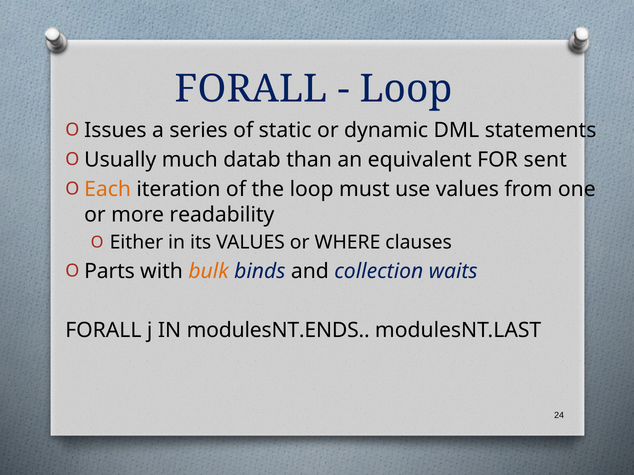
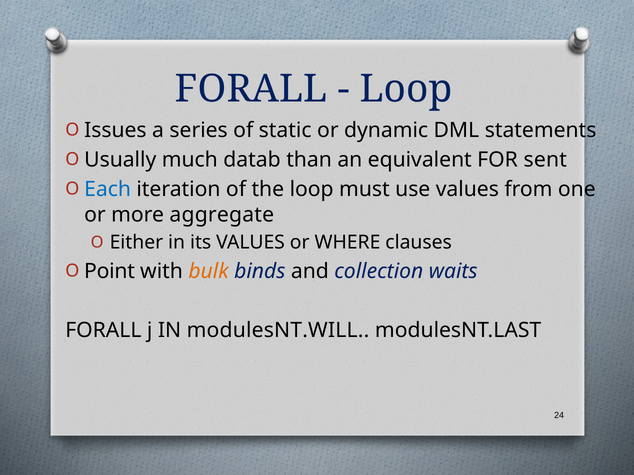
Each colour: orange -> blue (108, 189)
readability: readability -> aggregate (222, 215)
Parts: Parts -> Point (110, 271)
modulesNT.ENDS: modulesNT.ENDS -> modulesNT.WILL (278, 331)
